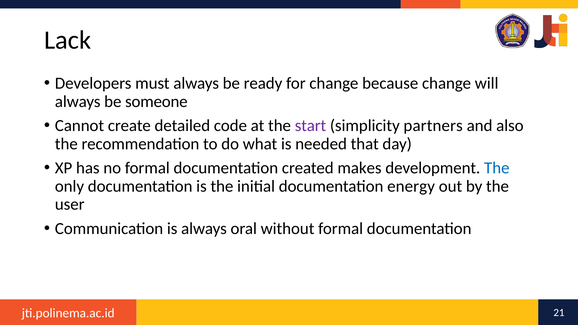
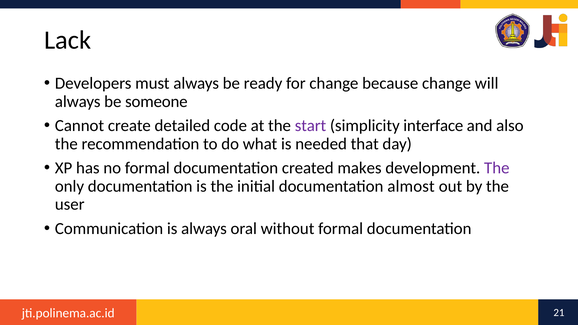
partners: partners -> interface (433, 126)
The colour: blue -> purple (497, 168)
energy: energy -> almost (411, 186)
